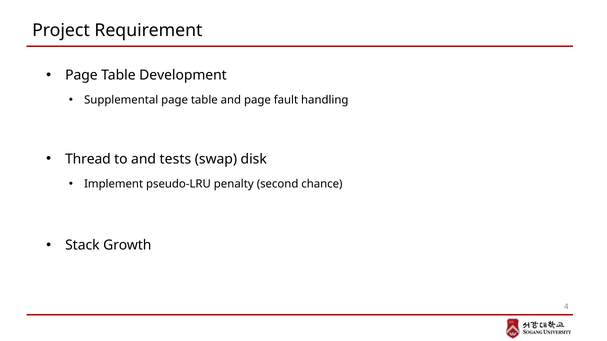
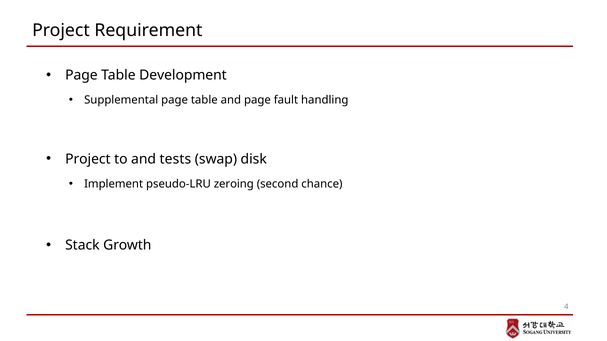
Thread: Thread -> Project (88, 159)
penalty: penalty -> zeroing (234, 184)
